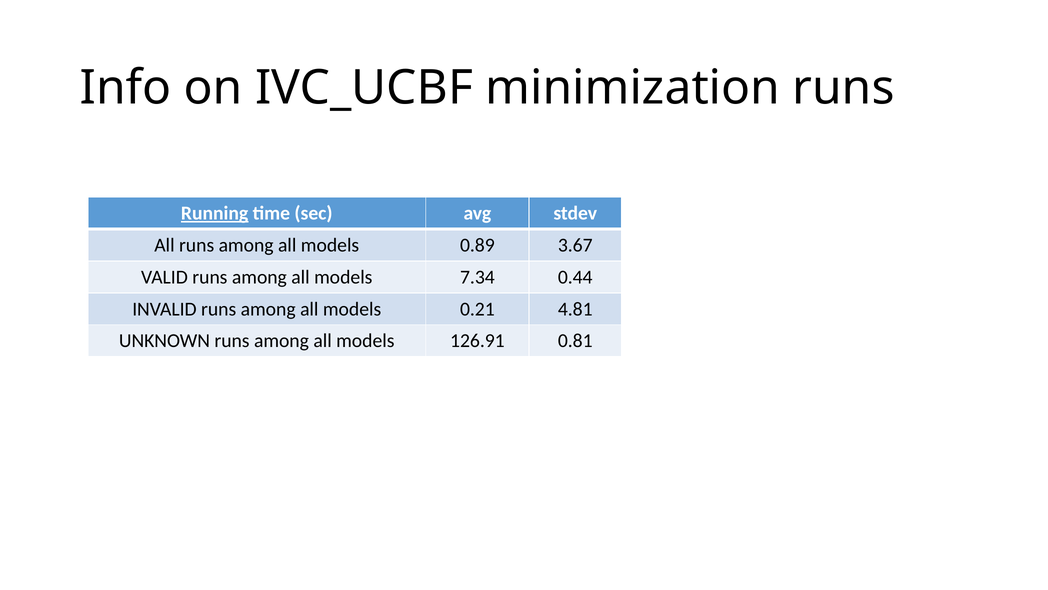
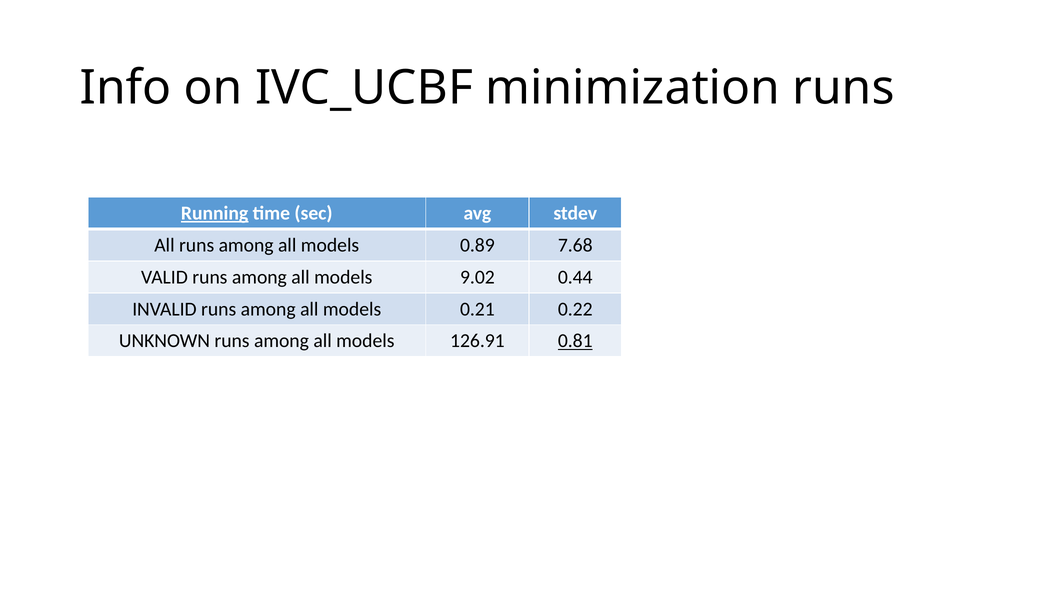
3.67: 3.67 -> 7.68 (575, 245)
7.34: 7.34 -> 9.02 (477, 277)
4.81: 4.81 -> 0.22 (575, 309)
0.81 underline: none -> present (575, 341)
